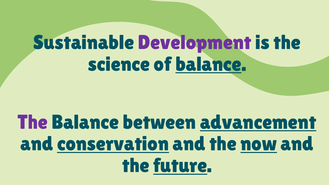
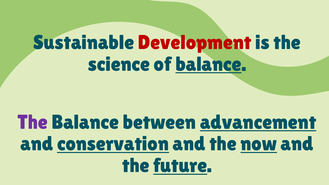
Development colour: purple -> red (195, 42)
